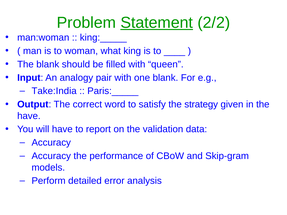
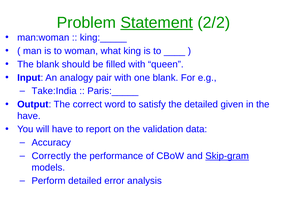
the strategy: strategy -> detailed (201, 105)
Accuracy: Accuracy -> Correctly (51, 156)
Skip-gram underline: none -> present (227, 156)
